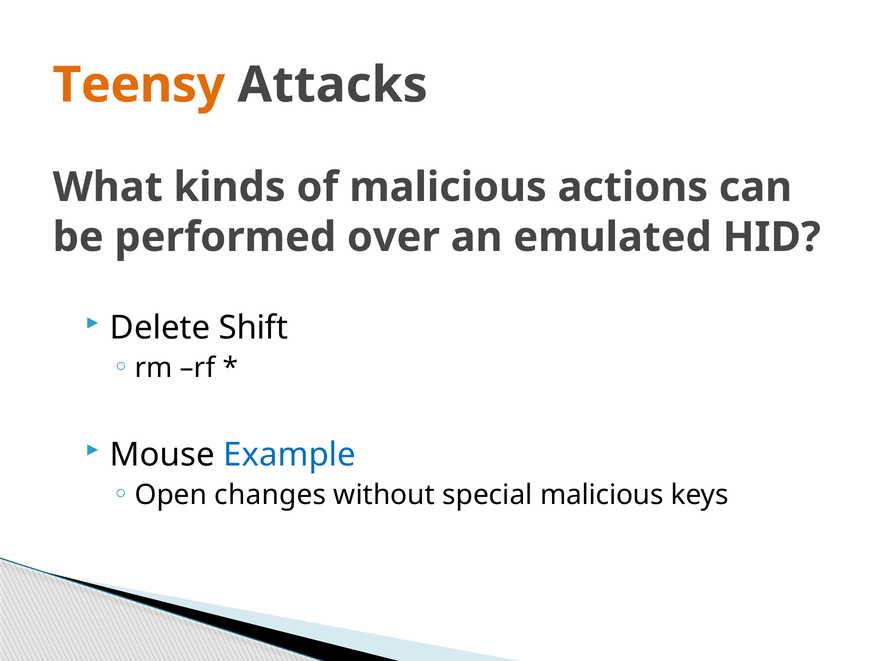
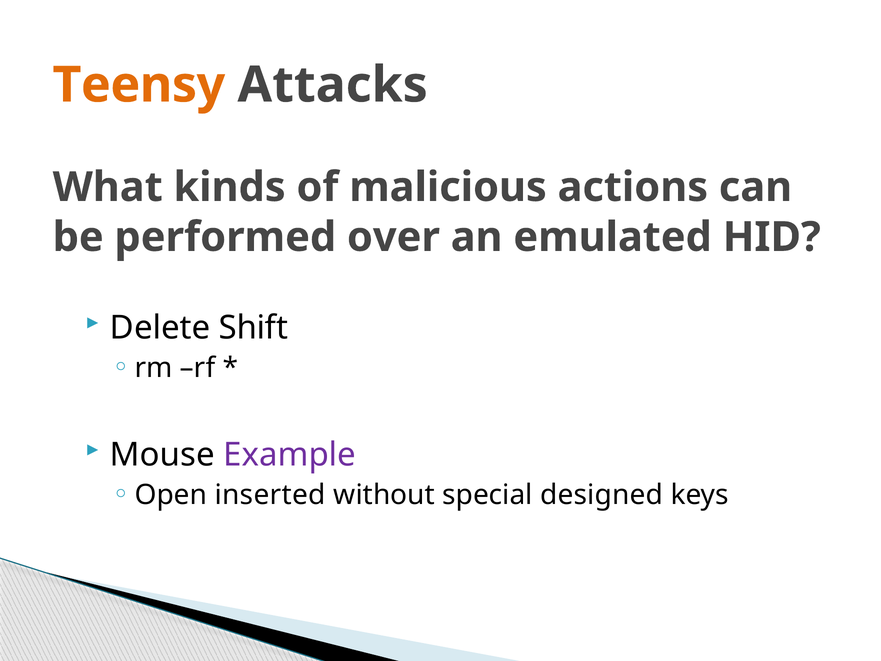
Example colour: blue -> purple (290, 454)
changes: changes -> inserted (270, 495)
special malicious: malicious -> designed (602, 495)
